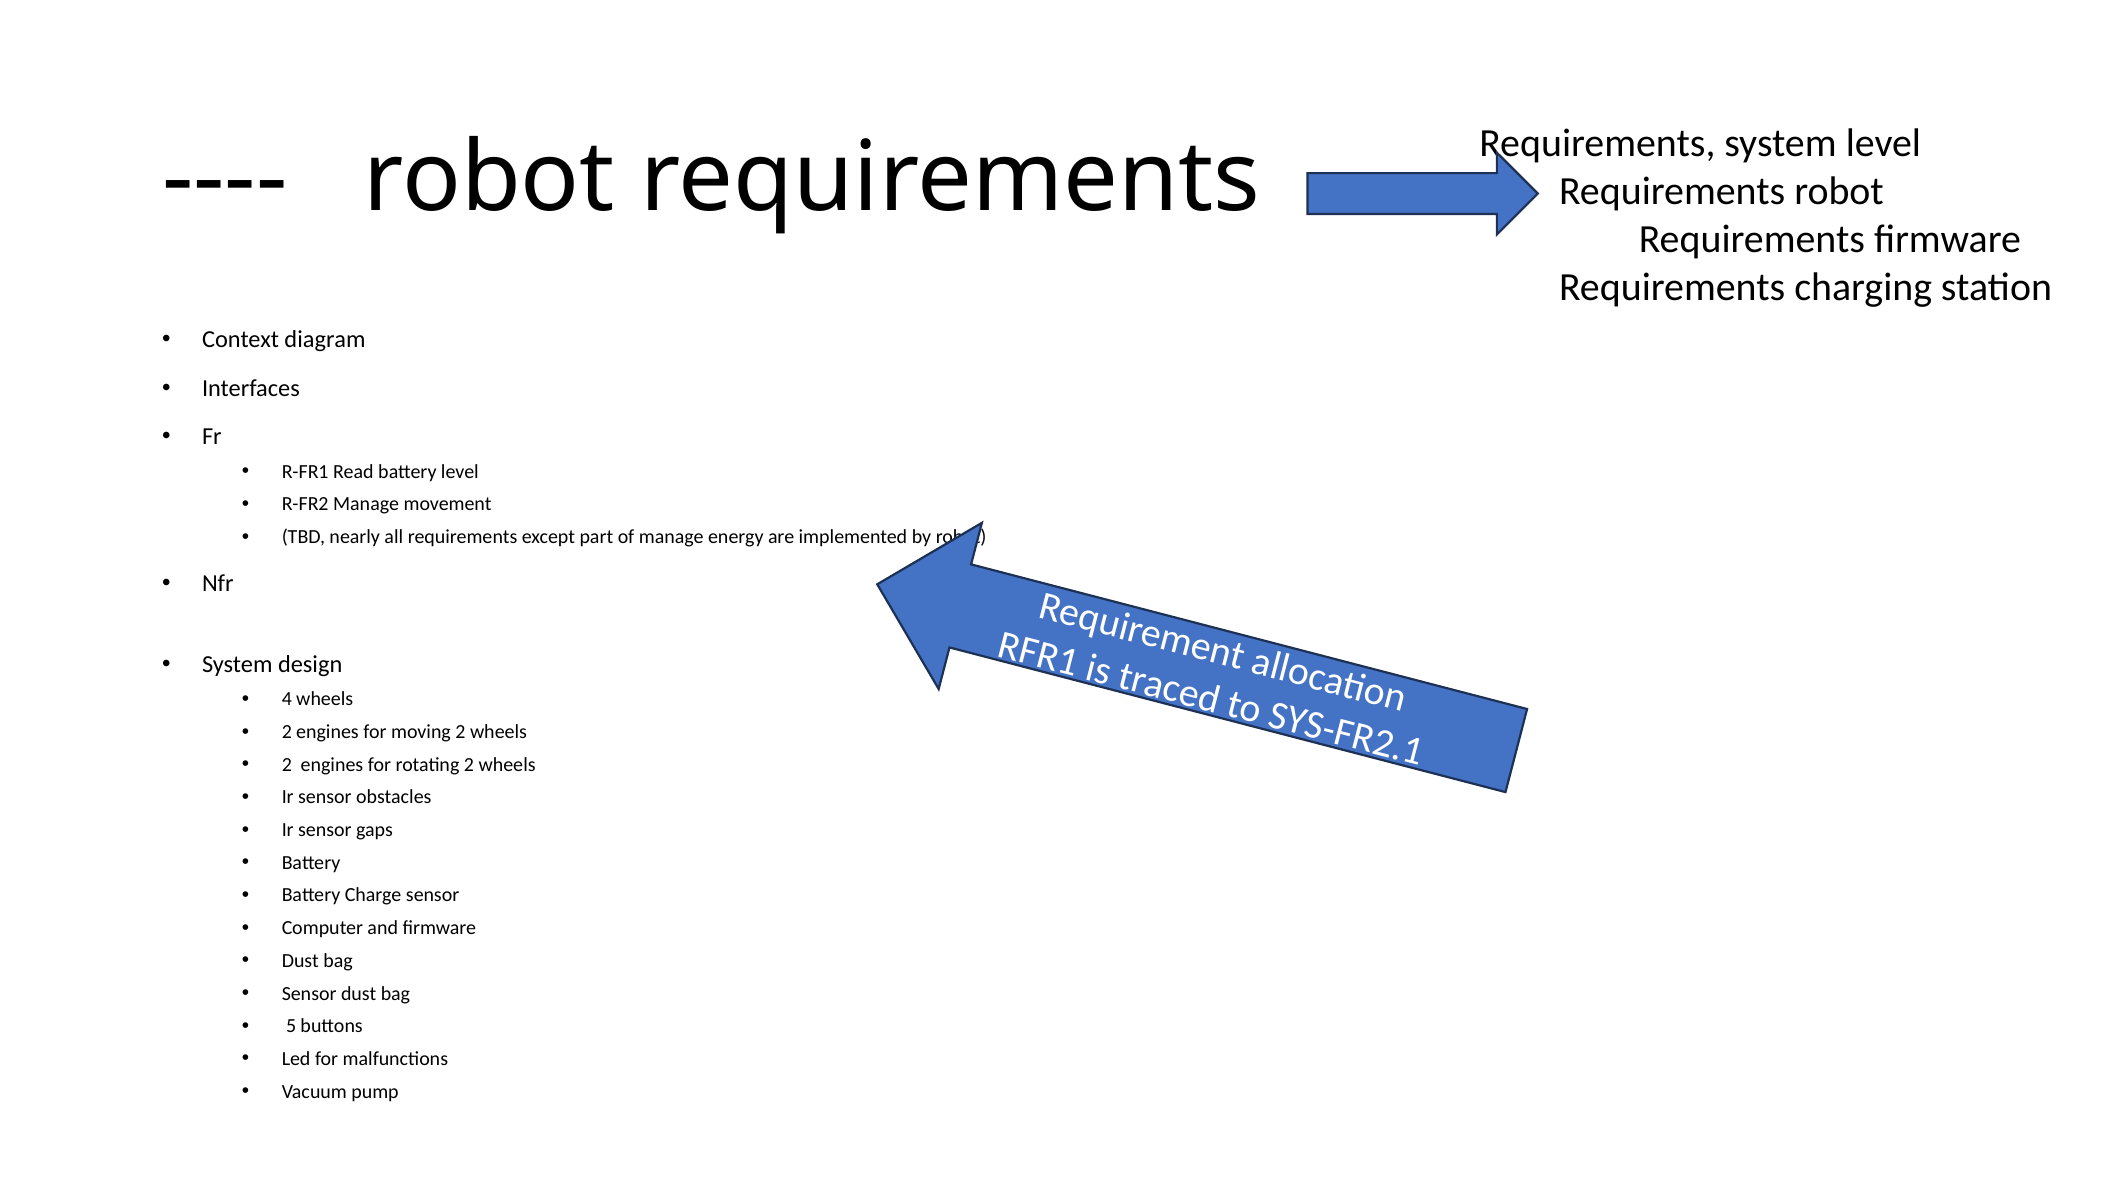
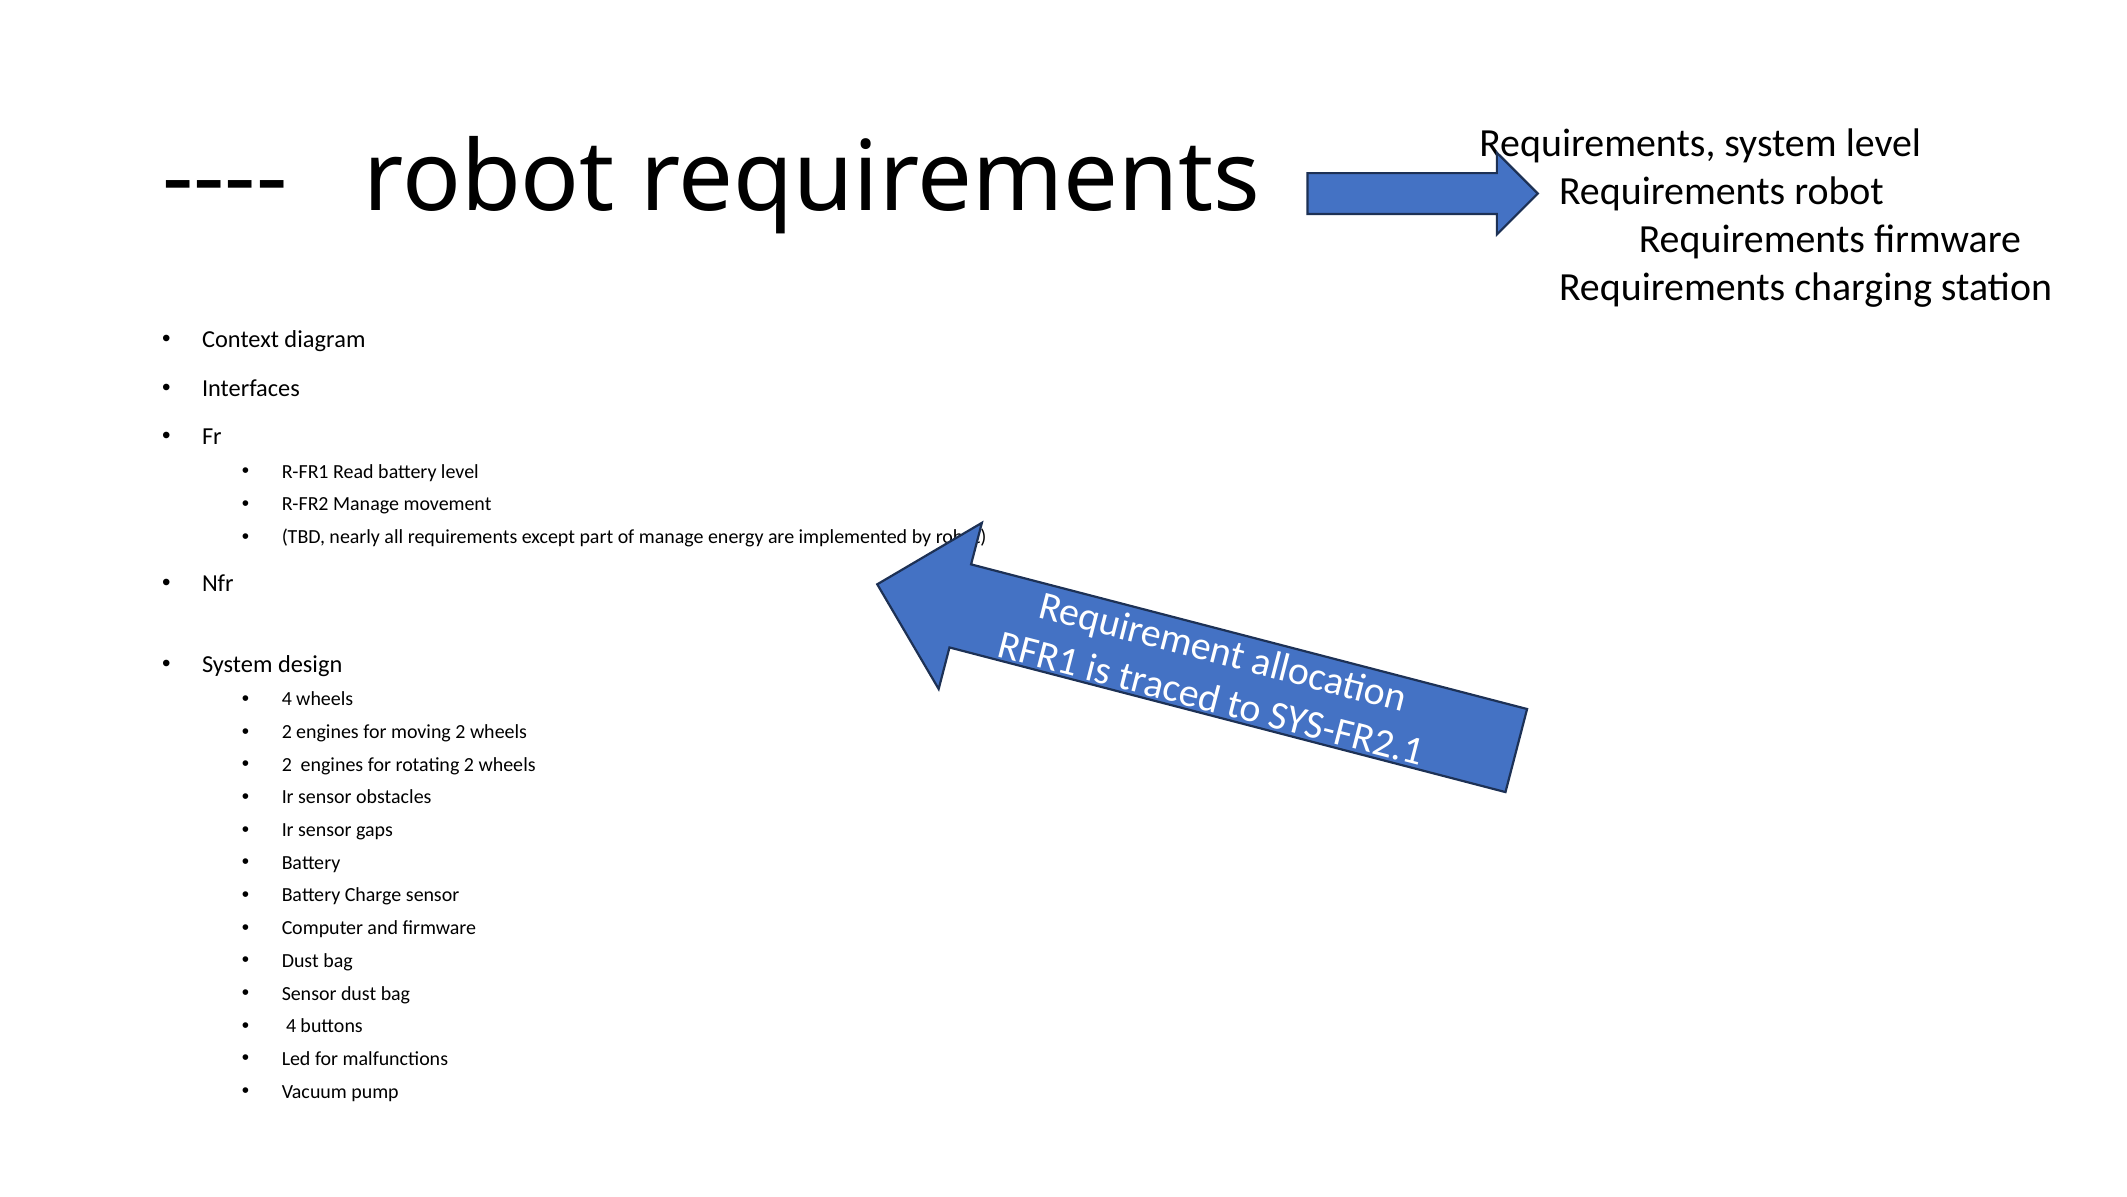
5: 5 -> 4 (291, 1026)
